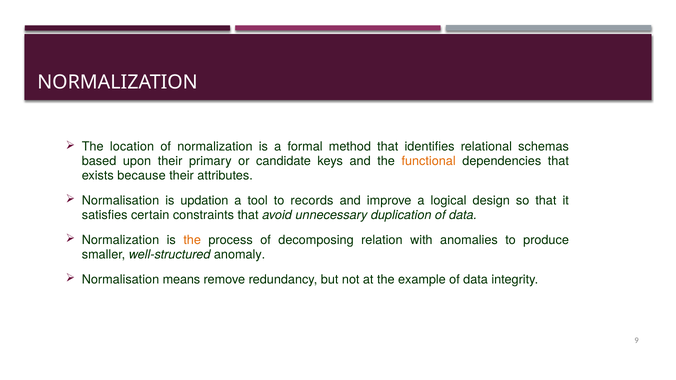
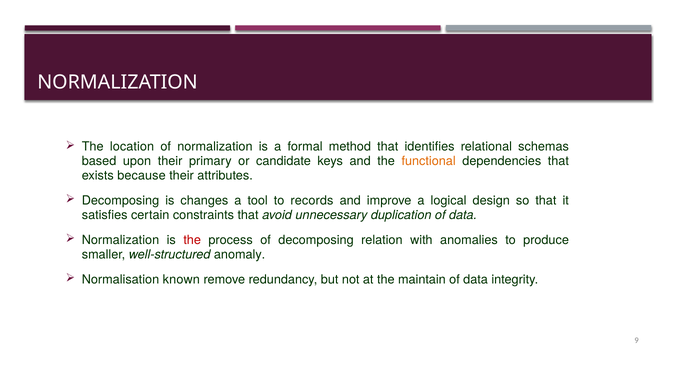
Normalisation: Normalisation -> Decomposing (121, 201)
updation: updation -> changes (204, 201)
the colour: orange -> red (192, 240)
means: means -> known (181, 280)
example: example -> maintain (422, 280)
